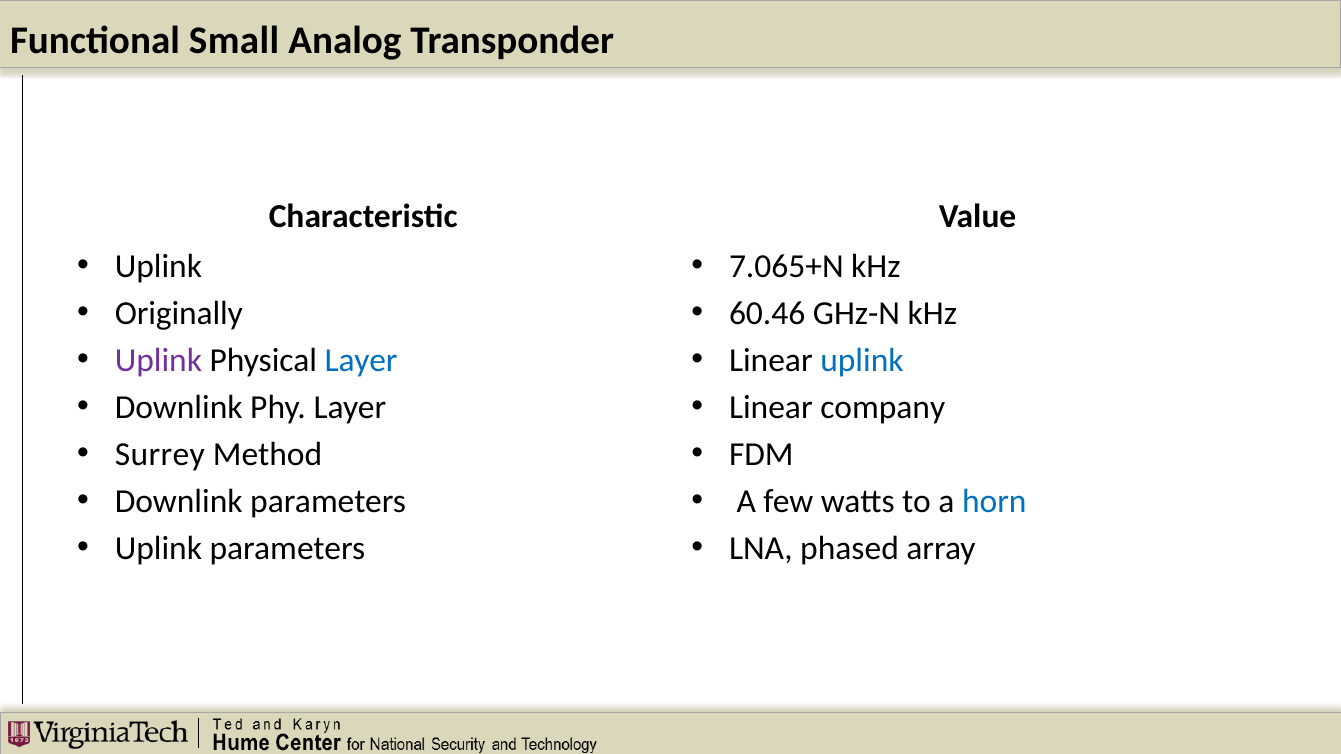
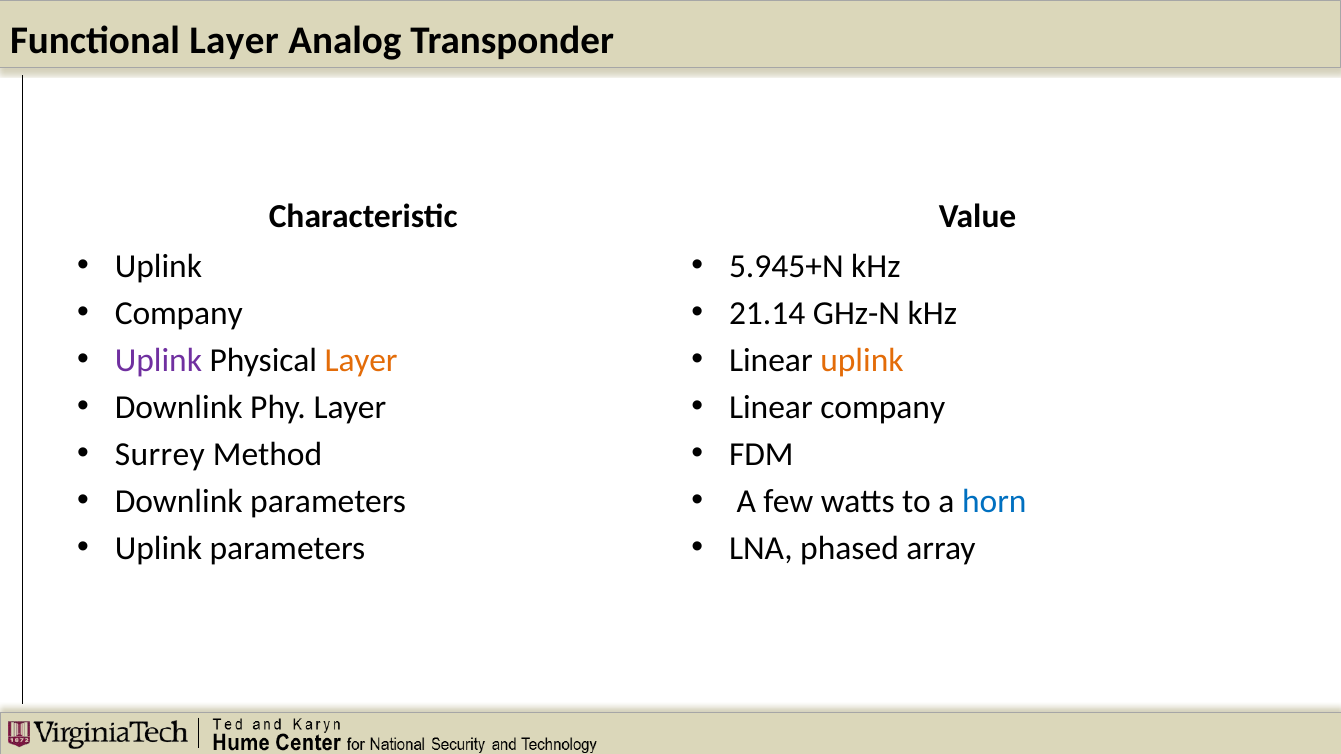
Functional Small: Small -> Layer (234, 40)
7.065+N: 7.065+N -> 5.945+N (786, 267)
Originally: Originally -> Company (179, 314)
60.46: 60.46 -> 21.14 (767, 314)
Layer colour: blue -> orange (361, 361)
uplink colour: blue -> orange (862, 361)
